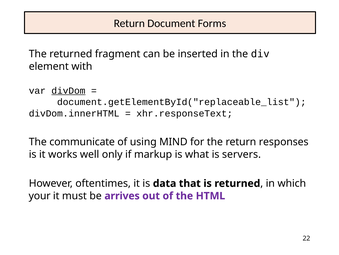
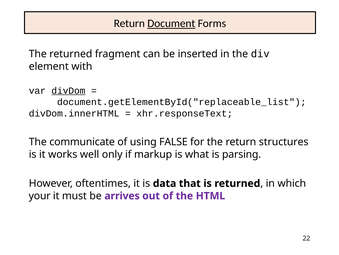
Document underline: none -> present (171, 23)
MIND: MIND -> FALSE (173, 142)
responses: responses -> structures (284, 142)
servers: servers -> parsing (242, 154)
